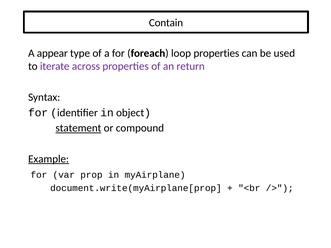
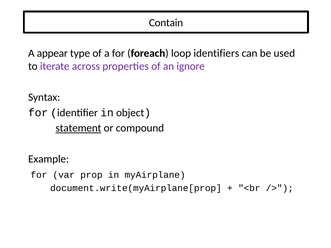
loop properties: properties -> identifiers (216, 53)
return: return -> ignore (191, 66)
Example underline: present -> none (49, 159)
